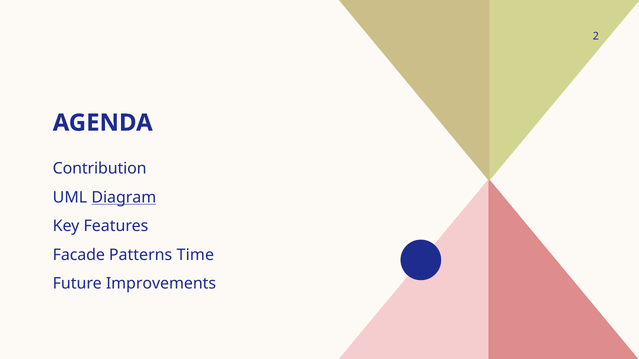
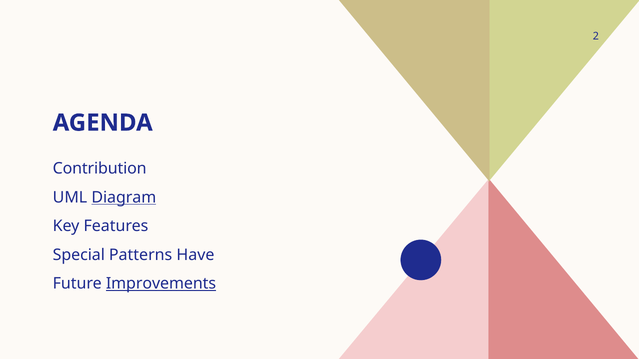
Facade: Facade -> Special (79, 255)
Time: Time -> Have (195, 255)
Improvements underline: none -> present (161, 284)
